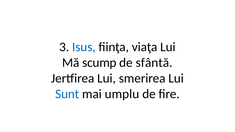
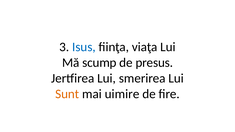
sfântă: sfântă -> presus (154, 63)
Sunt colour: blue -> orange (67, 94)
umplu: umplu -> uimire (122, 94)
